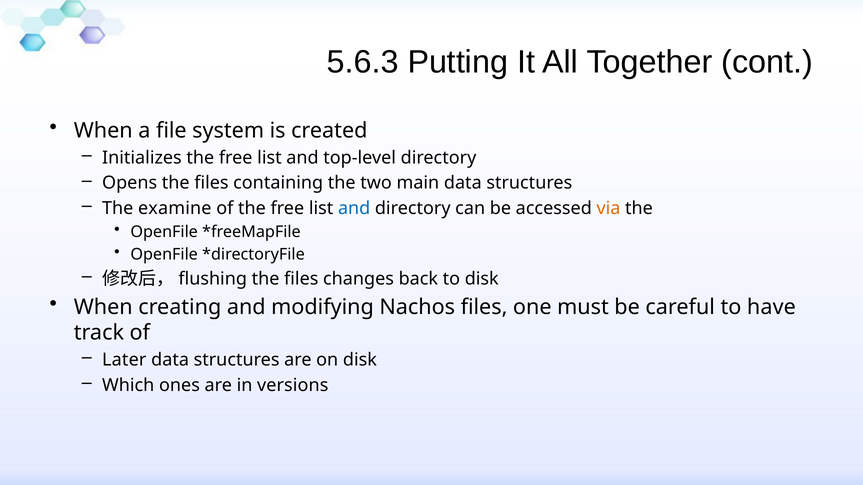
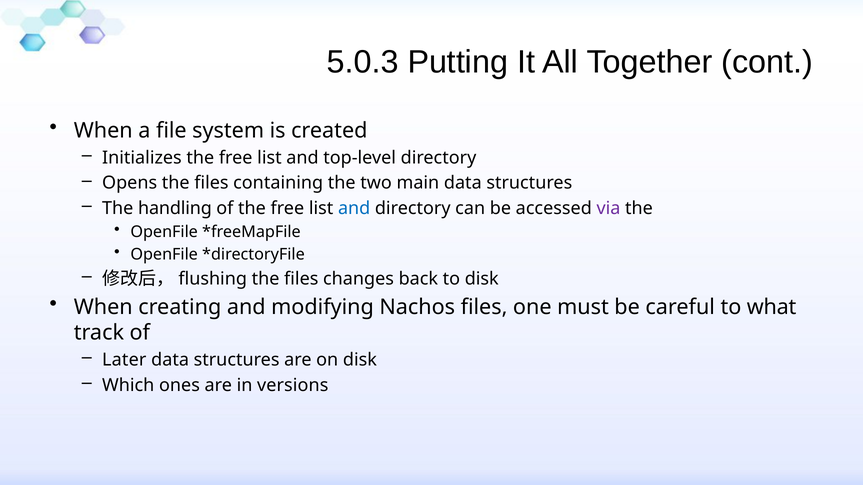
5.6.3: 5.6.3 -> 5.0.3 (363, 62)
examine: examine -> handling (175, 208)
via colour: orange -> purple (608, 208)
have: have -> what (772, 307)
